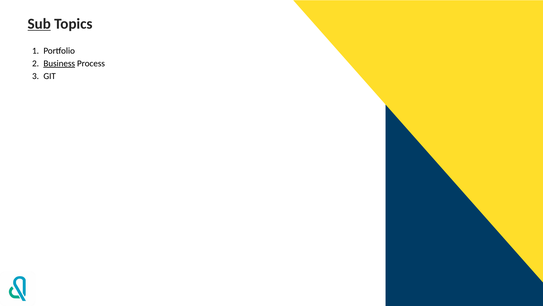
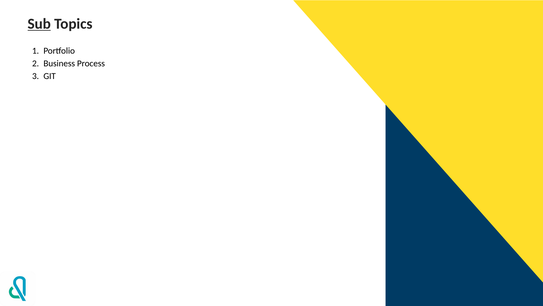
Business underline: present -> none (59, 63)
